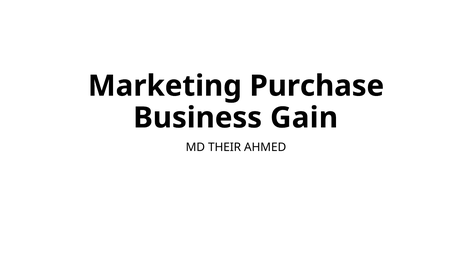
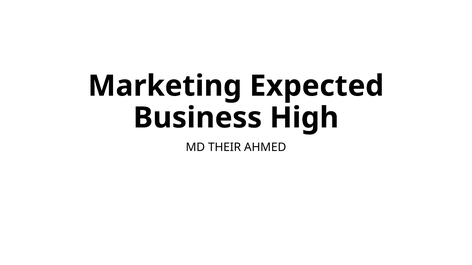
Purchase: Purchase -> Expected (317, 86)
Gain: Gain -> High (304, 118)
